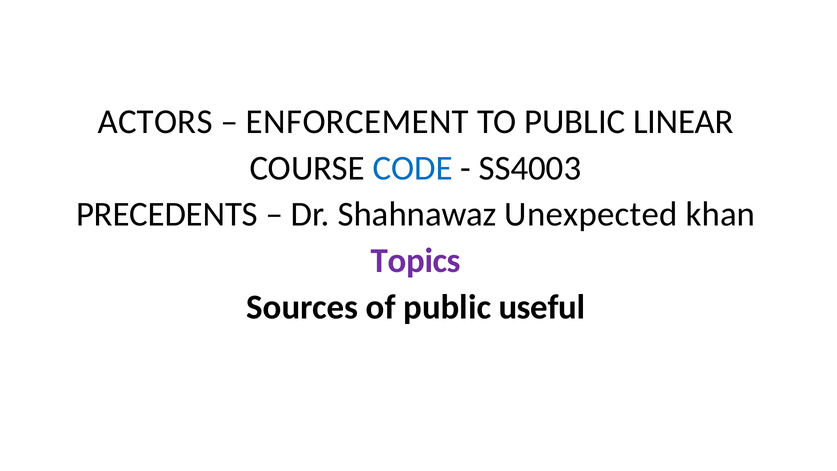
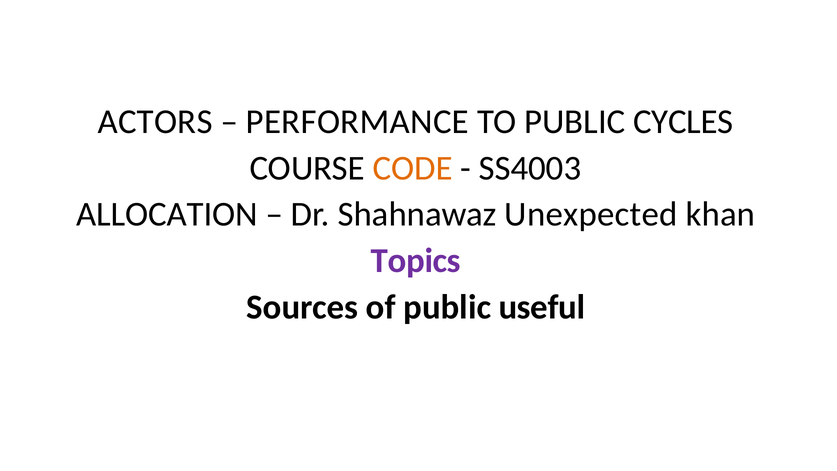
ENFORCEMENT: ENFORCEMENT -> PERFORMANCE (357, 122)
LINEAR: LINEAR -> CYCLES (683, 122)
CODE colour: blue -> orange (413, 168)
PRECEDENTS: PRECEDENTS -> ALLOCATION (167, 214)
